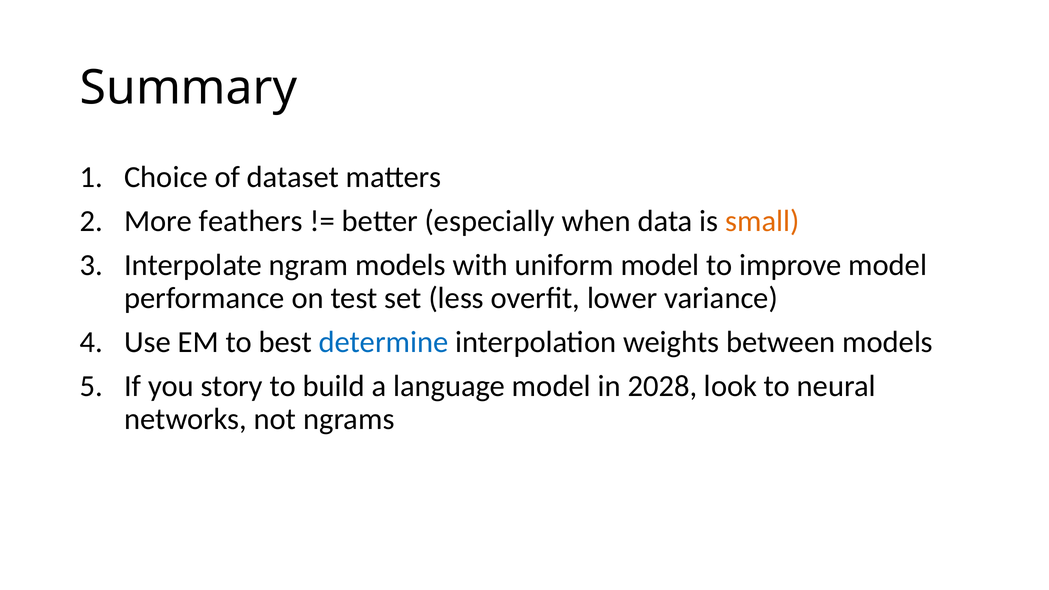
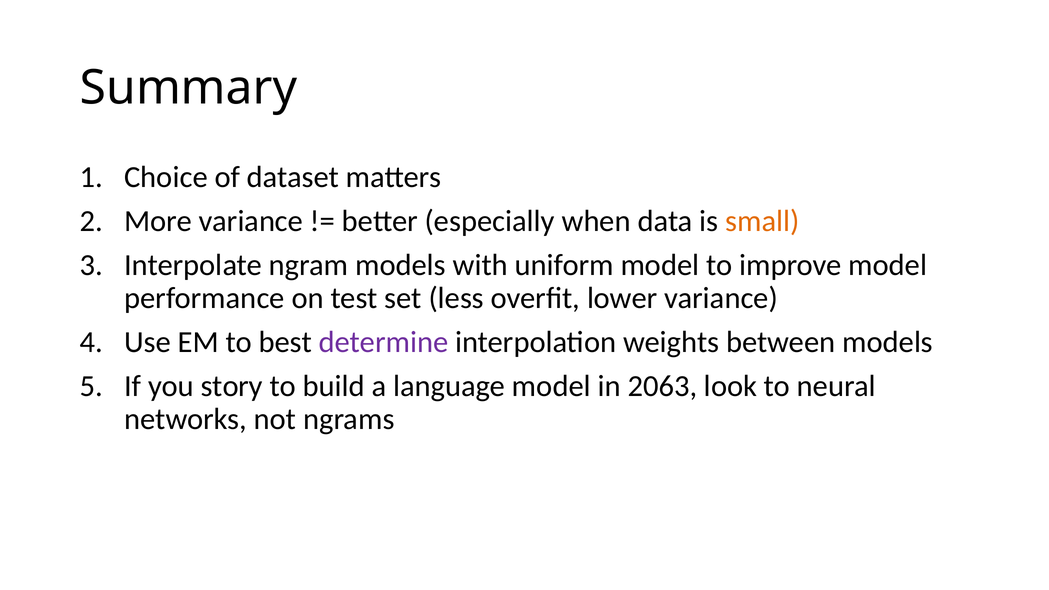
More feathers: feathers -> variance (251, 221)
determine colour: blue -> purple (383, 342)
2028: 2028 -> 2063 (662, 386)
